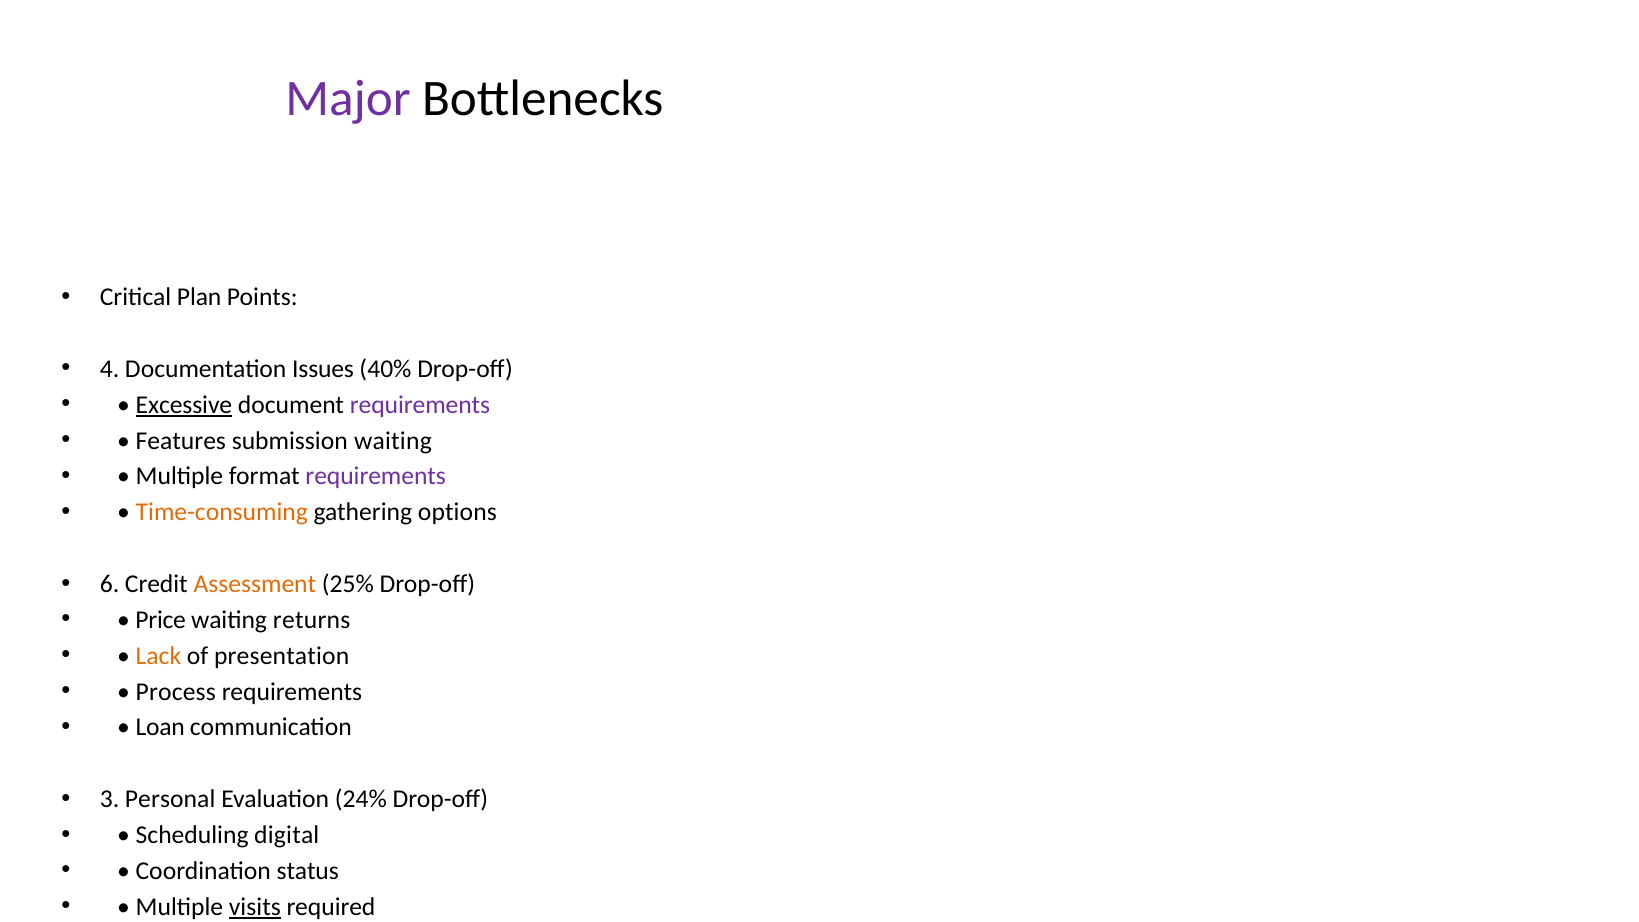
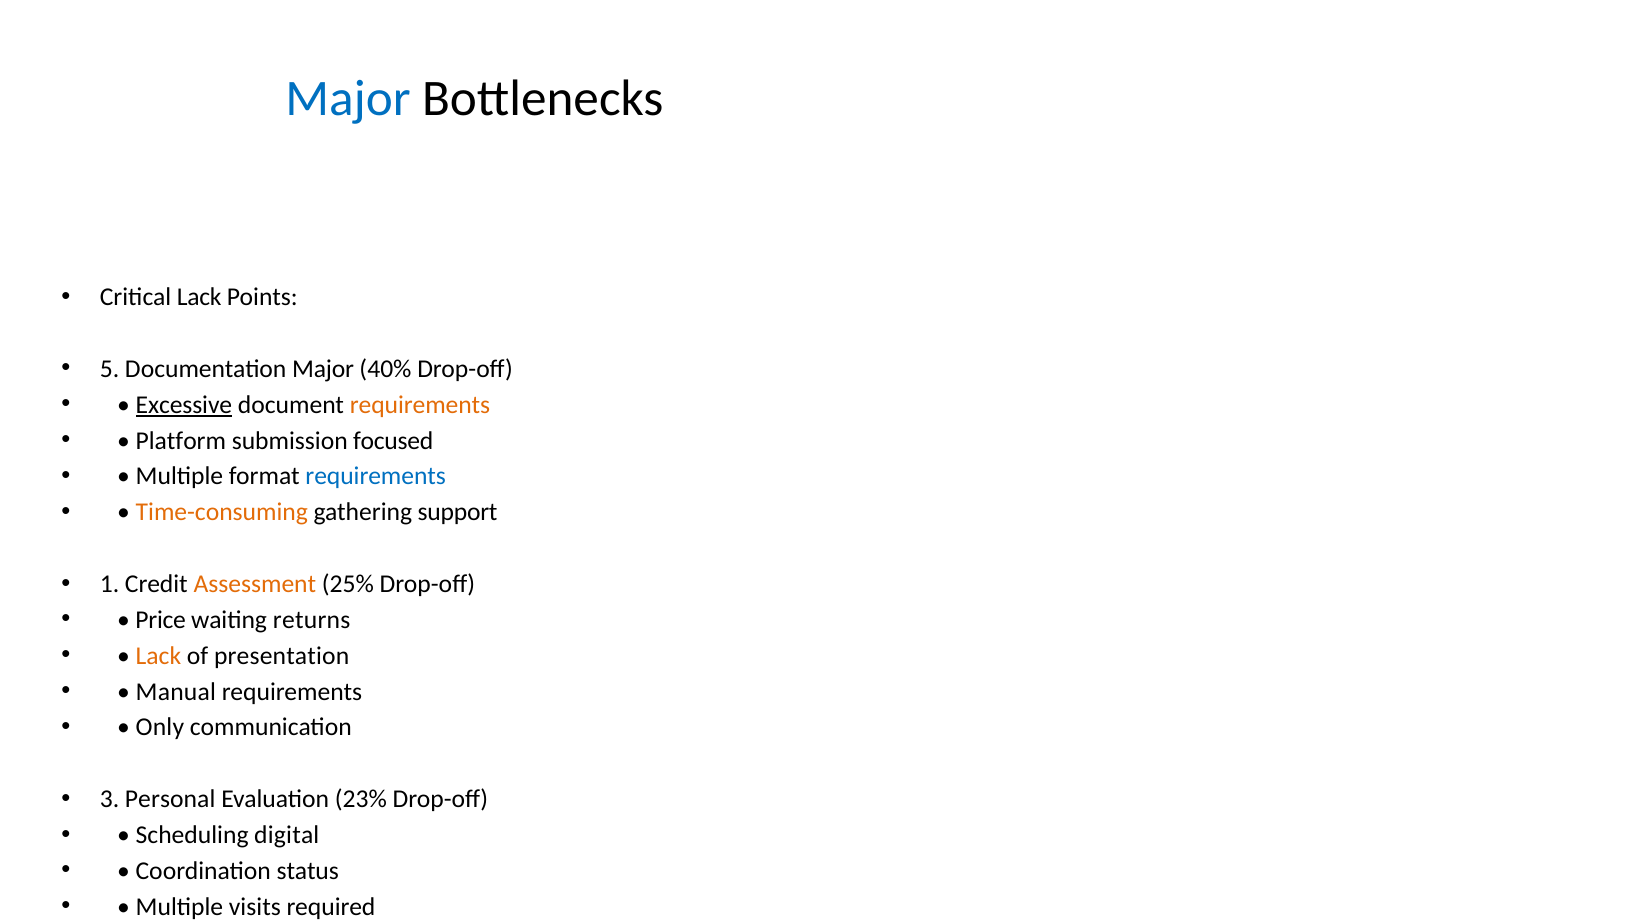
Major colour: purple -> blue (348, 98)
Critical Plan: Plan -> Lack (199, 297)
4: 4 -> 5 (110, 369)
Documentation Issues: Issues -> Major (323, 369)
requirements colour: purple -> orange (420, 405)
Features: Features -> Platform (181, 441)
submission waiting: waiting -> focused (393, 441)
requirements colour: purple -> blue (376, 476)
options: options -> support (458, 512)
6: 6 -> 1 (110, 584)
Process: Process -> Manual (176, 692)
Loan: Loan -> Only (160, 727)
24%: 24% -> 23% (361, 799)
visits underline: present -> none (255, 907)
